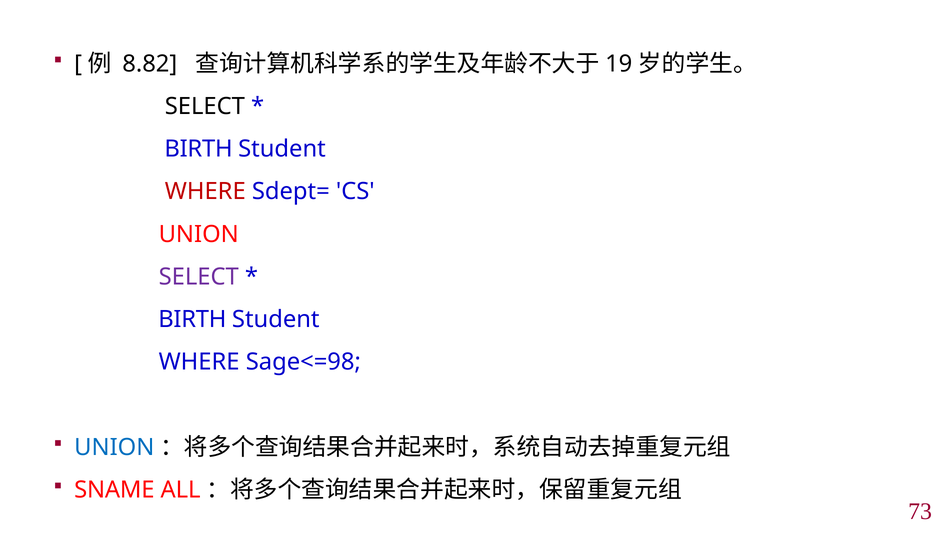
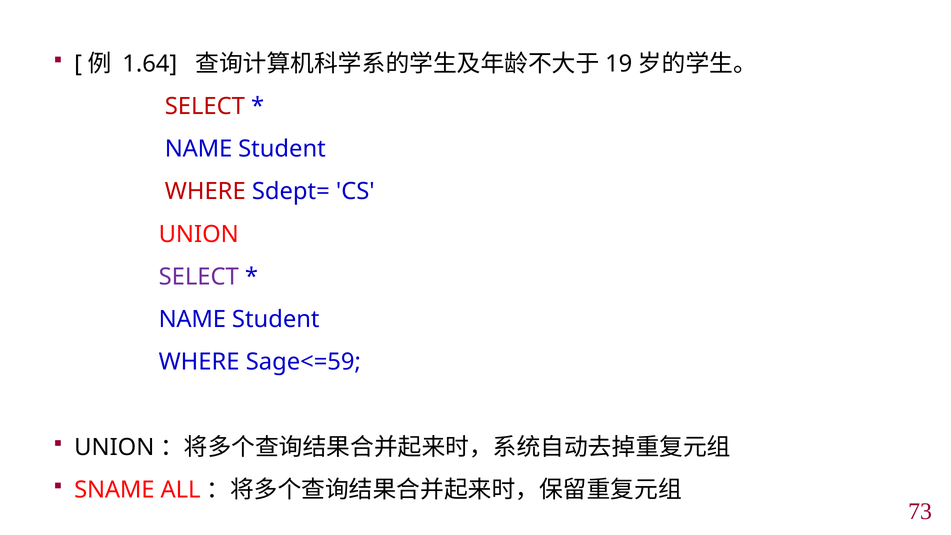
8.82: 8.82 -> 1.64 (150, 64)
SELECT colour: black -> red (205, 106)
BIRTH: BIRTH -> NAME (199, 149)
BIRTH: BIRTH -> NAME (192, 319)
Sage<=98: Sage<=98 -> Sage<=59 (303, 362)
UNION colour: blue -> black (114, 447)
